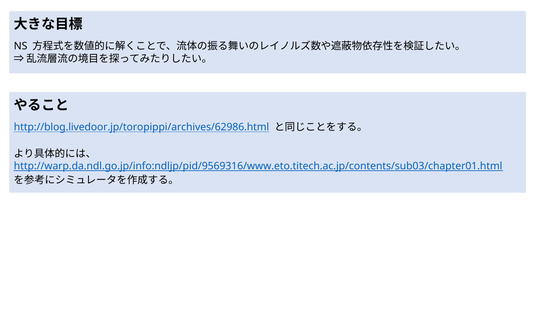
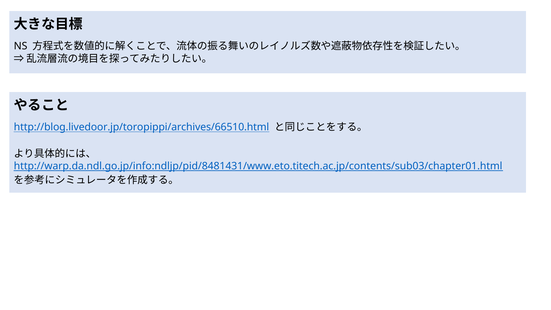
http://blog.livedoor.jp/toropippi/archives/62986.html: http://blog.livedoor.jp/toropippi/archives/62986.html -> http://blog.livedoor.jp/toropippi/archives/66510.html (141, 127)
http://warp.da.ndl.go.jp/info:ndljp/pid/9569316/www.eto.titech.ac.jp/contents/sub03/chapter01.html: http://warp.da.ndl.go.jp/info:ndljp/pid/9569316/www.eto.titech.ac.jp/contents/sub03/chapter01.html -> http://warp.da.ndl.go.jp/info:ndljp/pid/8481431/www.eto.titech.ac.jp/contents/sub03/chapter01.html (258, 166)
